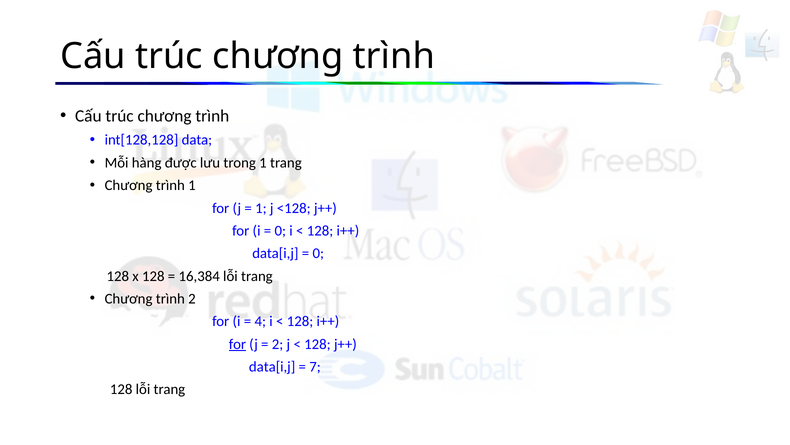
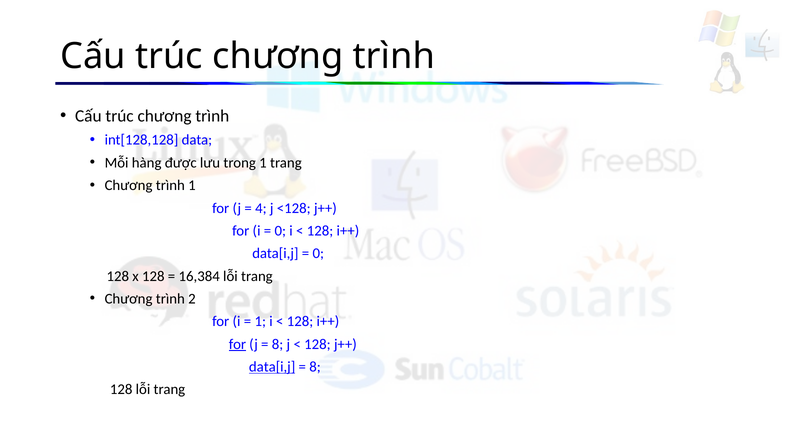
1: 1 -> 4 (261, 208)
4: 4 -> 1 (260, 321)
2: 2 -> 8 (278, 344)
data[i,j underline: none -> present (272, 366)
7: 7 -> 8 (315, 366)
